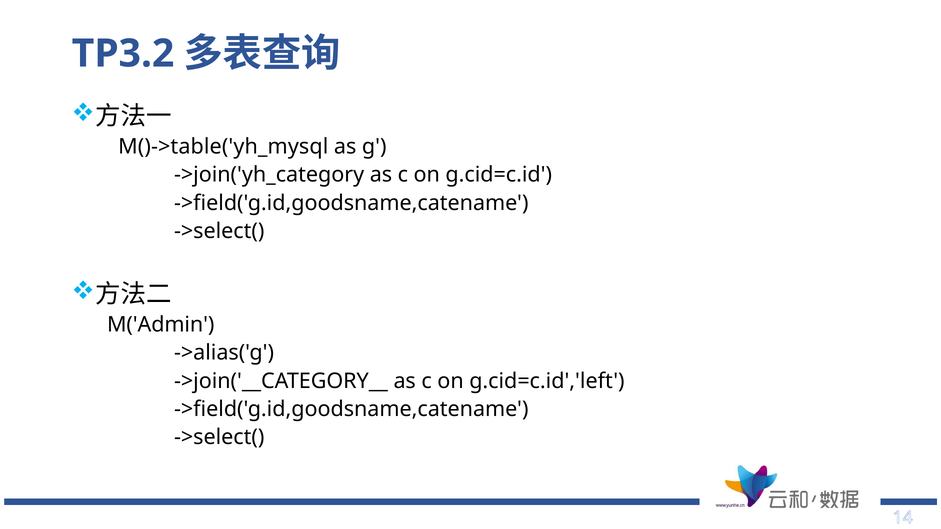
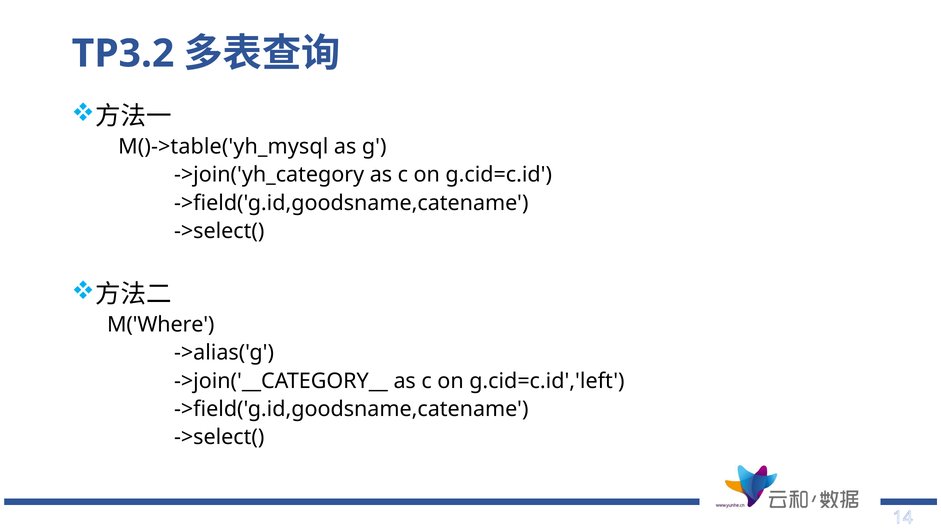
M('Admin: M('Admin -> M('Where (161, 325)
